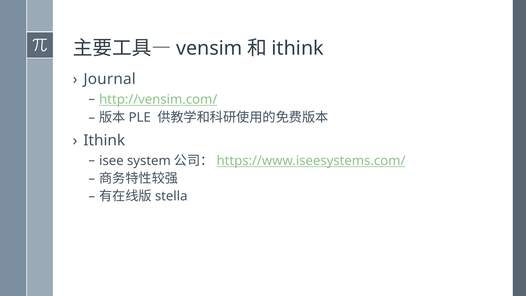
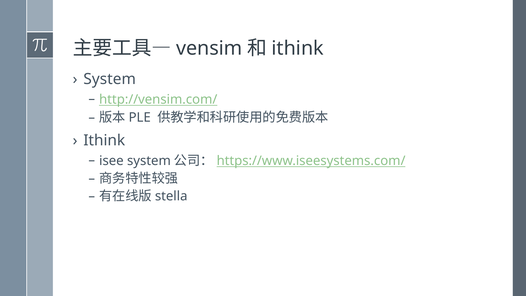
Journal: Journal -> System (110, 79)
